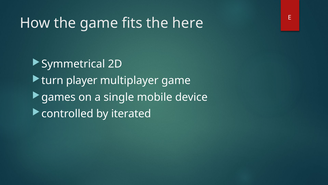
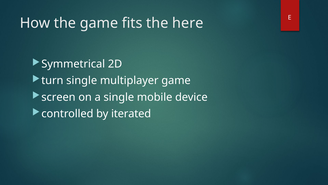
turn player: player -> single (82, 80)
games: games -> screen (58, 97)
